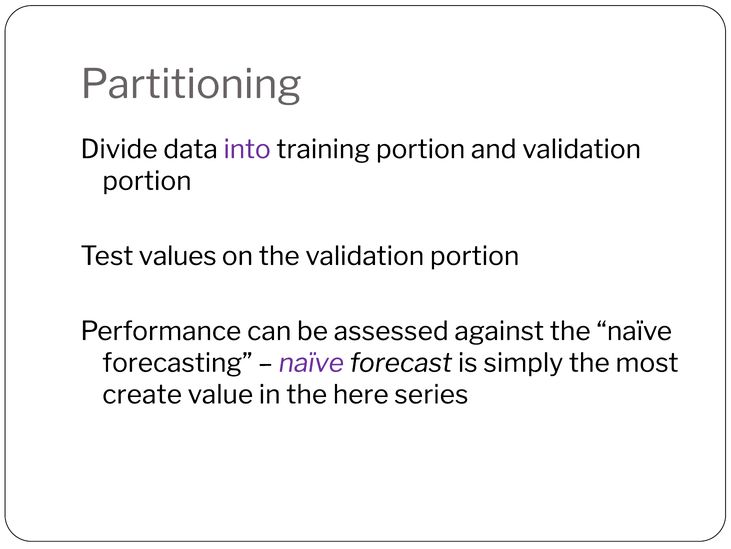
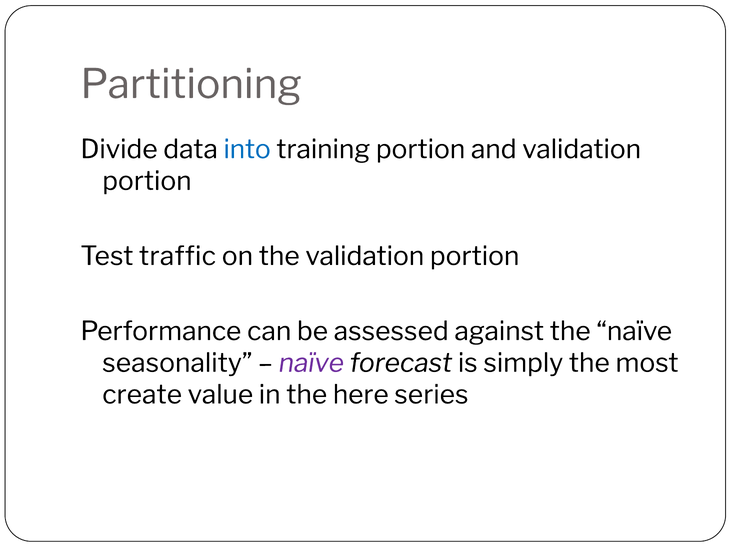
into colour: purple -> blue (247, 149)
values: values -> traffic (177, 256)
forecasting: forecasting -> seasonality (177, 363)
